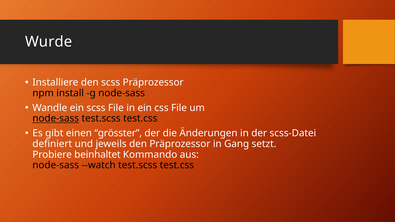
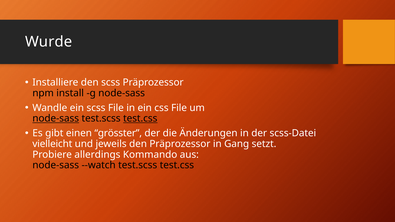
test.css underline: none -> present (140, 119)
definiert: definiert -> vielleicht (52, 144)
beinhaltet: beinhaltet -> allerdings (97, 155)
